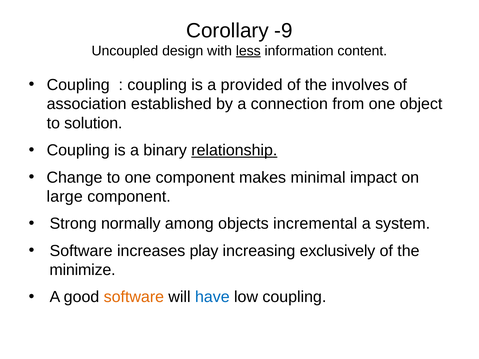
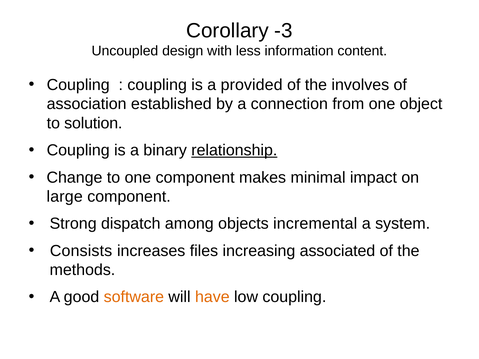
-9: -9 -> -3 (283, 31)
less underline: present -> none (248, 51)
normally: normally -> dispatch (131, 224)
Software: Software -> Consists (81, 251)
play: play -> files (204, 251)
exclusively: exclusively -> associated (337, 251)
minimize: minimize -> methods (82, 270)
have colour: blue -> orange (212, 297)
